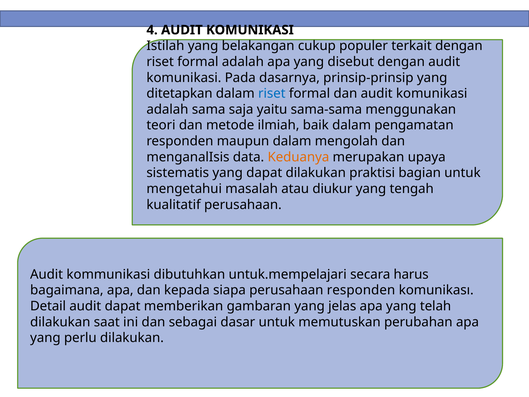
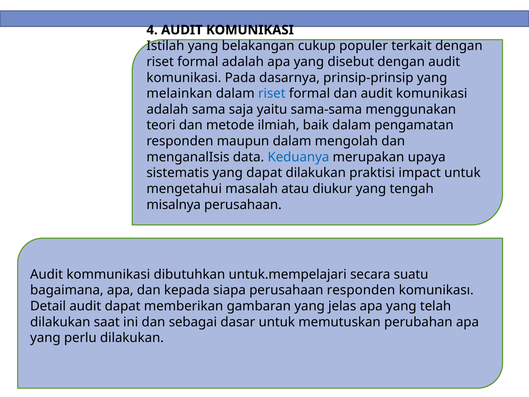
ditetapkan: ditetapkan -> melainkan (179, 93)
Keduanya colour: orange -> blue (298, 157)
bagian: bagian -> impact (420, 173)
kualitatif: kualitatif -> misalnya (174, 205)
harus: harus -> suatu (411, 274)
